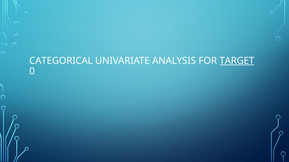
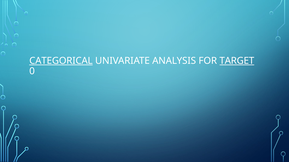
CATEGORICAL underline: none -> present (61, 61)
